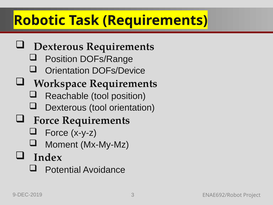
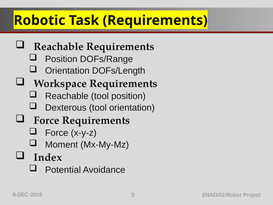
Dexterous: Dexterous -> Reachable (59, 47)
DOFs/Device: DOFs/Device -> DOFs/Length (119, 71)
